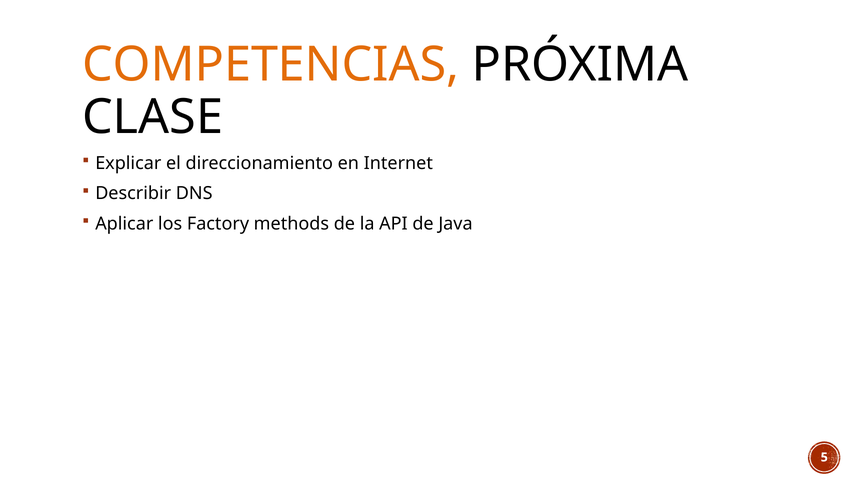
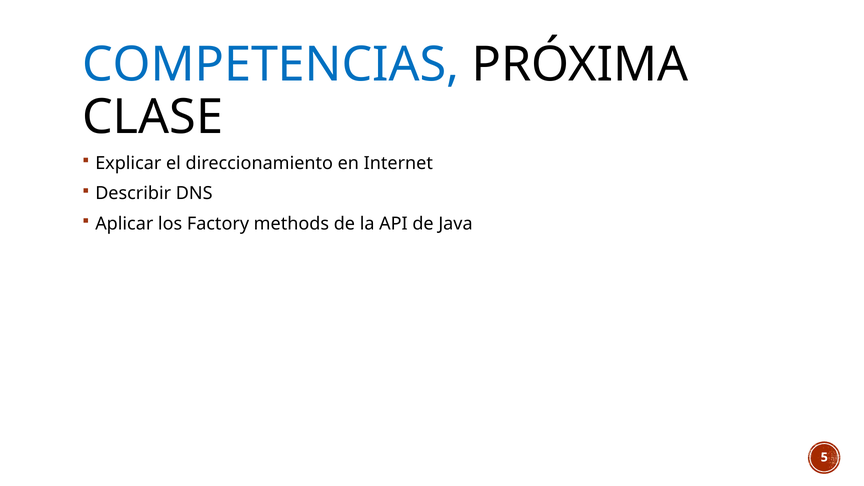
COMPETENCIAS colour: orange -> blue (271, 65)
